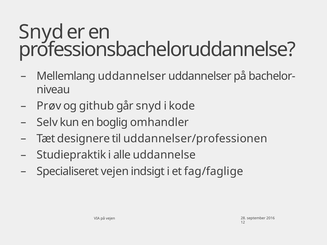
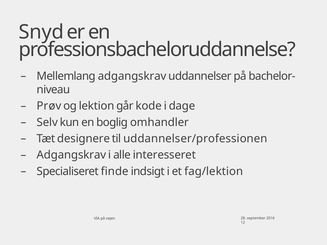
Mellemlang uddannelser: uddannelser -> adgangskrav (132, 76)
github: github -> lektion (97, 106)
går snyd: snyd -> kode (149, 106)
kode: kode -> dage (182, 106)
Studiepraktik: Studiepraktik -> Adgangskrav (71, 155)
uddannelse: uddannelse -> interesseret (164, 155)
Specialiseret vejen: vejen -> finde (115, 172)
fag/faglige: fag/faglige -> fag/lektion (214, 172)
